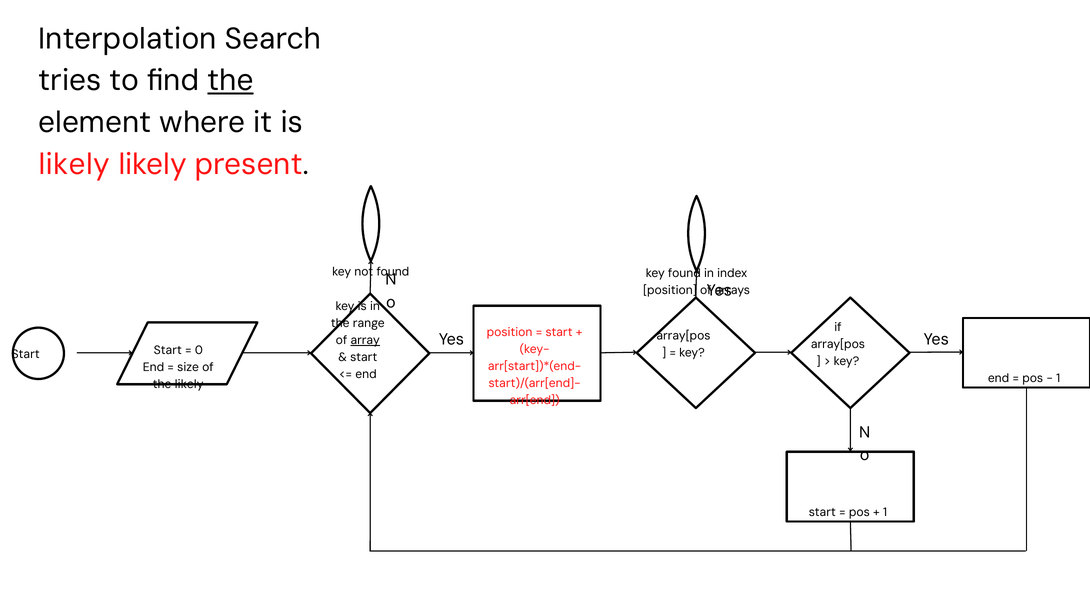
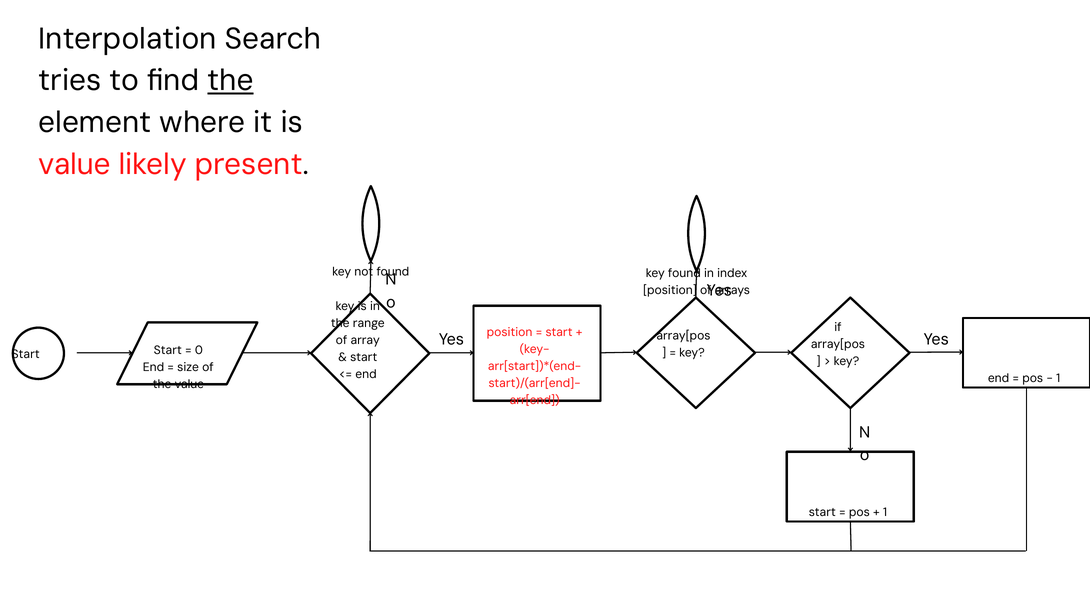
likely: likely -> value (75, 164)
array underline: present -> none (365, 340)
the likely: likely -> value (189, 384)
